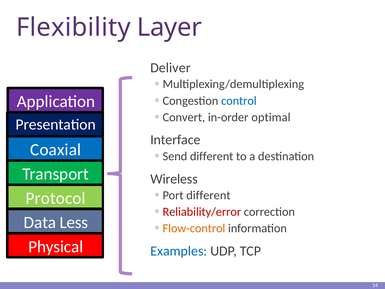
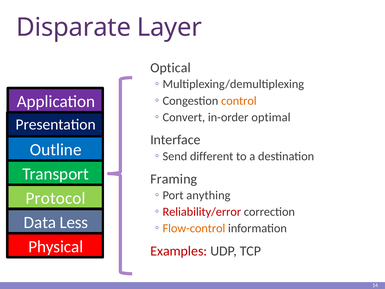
Flexibility: Flexibility -> Disparate (74, 27)
Deliver: Deliver -> Optical (170, 68)
control colour: blue -> orange (239, 101)
Coaxial: Coaxial -> Outline (56, 150)
Wireless: Wireless -> Framing (174, 179)
Port different: different -> anything (208, 195)
Examples colour: blue -> red (179, 251)
